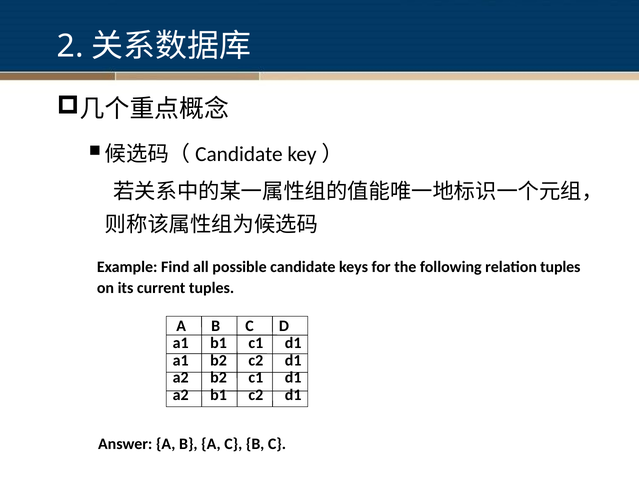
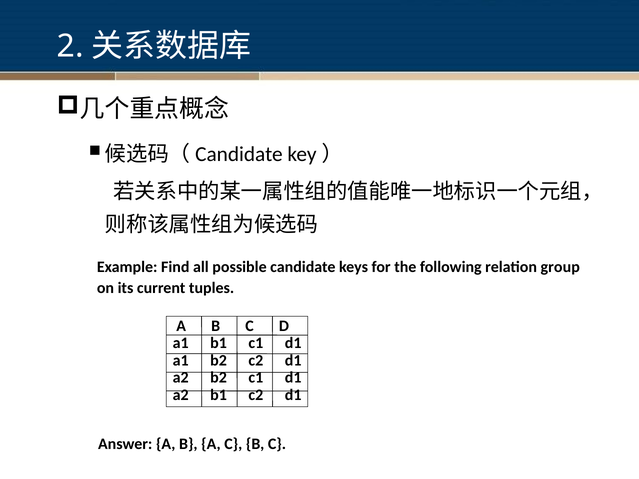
relation tuples: tuples -> group (560, 267)
